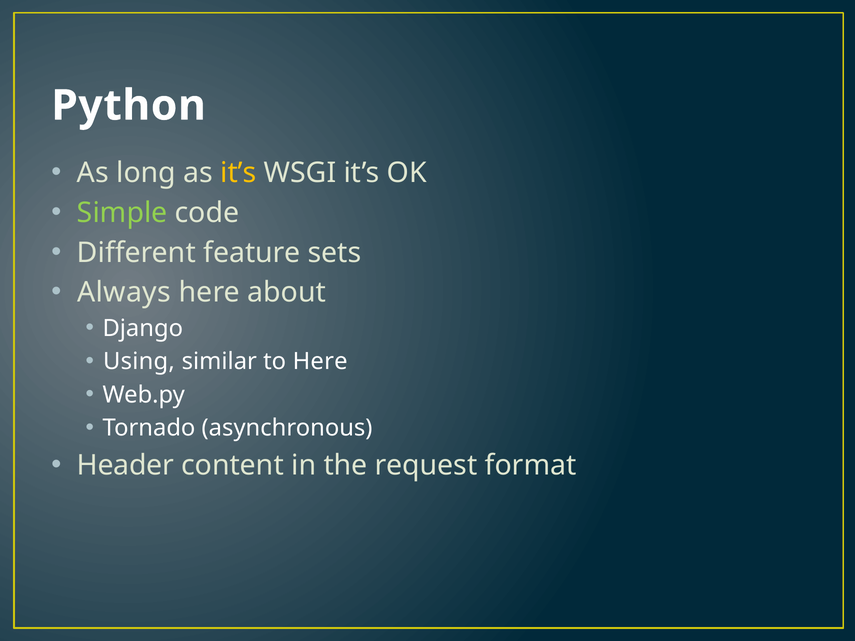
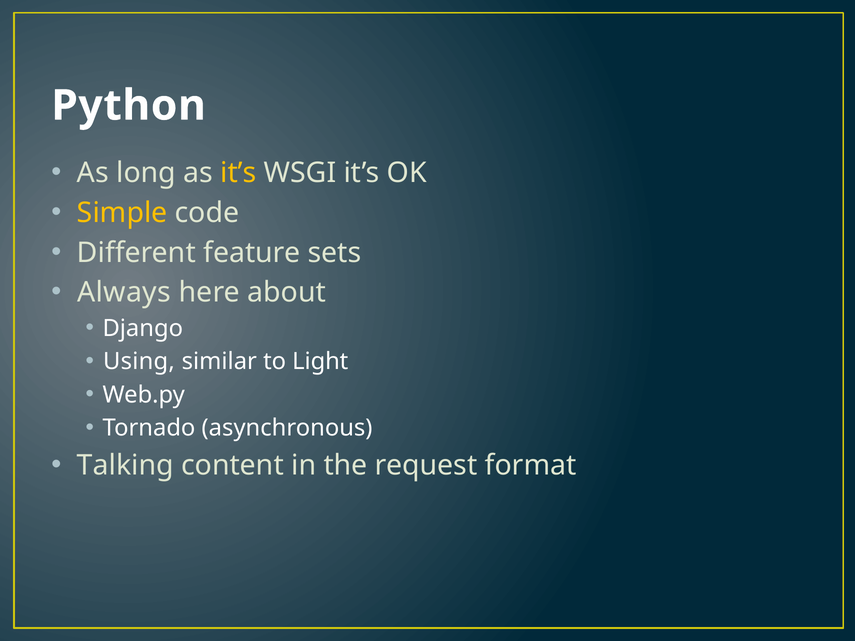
Simple colour: light green -> yellow (122, 213)
to Here: Here -> Light (320, 362)
Header: Header -> Talking (125, 466)
